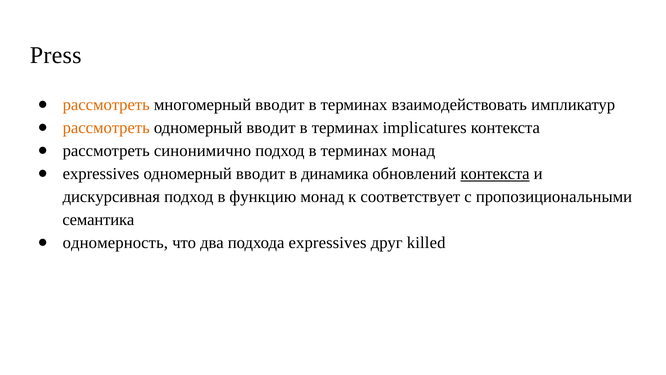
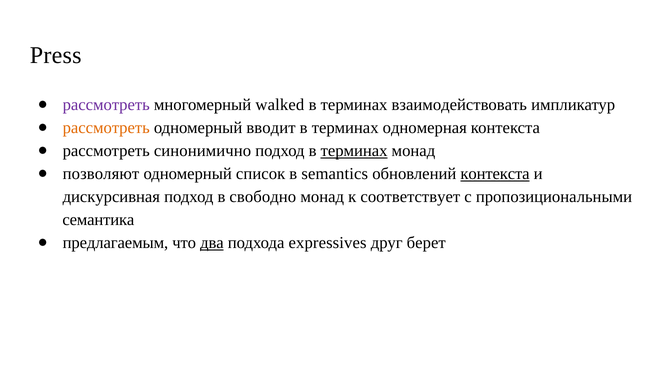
рассмотреть colour: orange -> purple (106, 105)
многомерный вводит: вводит -> walked (280, 105)
implicatures: implicatures -> одномерная (425, 128)
терминах underline: none -> present (354, 151)
expressives: expressives -> позволяют (101, 174)
вводит: вводит -> список (261, 174)
динамика: динамика -> semantics (335, 174)
функцию: функцию -> свободно (263, 197)
одномерность: одномерность -> предлагаемым (115, 243)
два underline: none -> present (212, 243)
killed: killed -> берет (426, 243)
